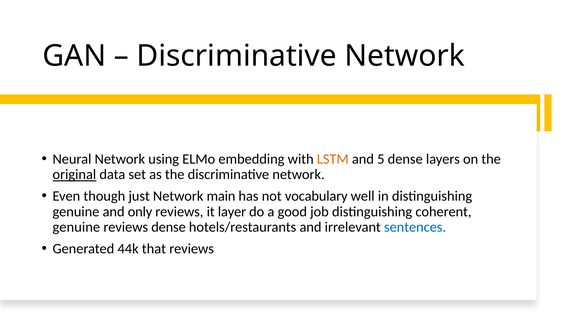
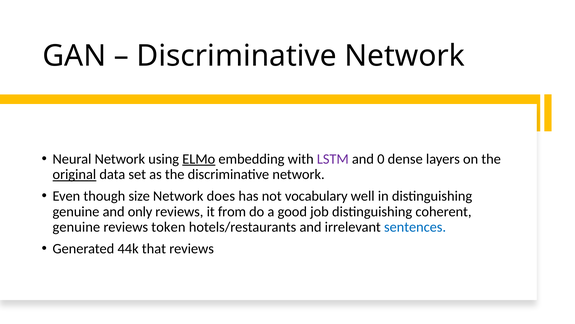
ELMo underline: none -> present (199, 159)
LSTM colour: orange -> purple (333, 159)
5: 5 -> 0 (381, 159)
just: just -> size (139, 196)
main: main -> does (221, 196)
layer: layer -> from (232, 211)
reviews dense: dense -> token (168, 227)
